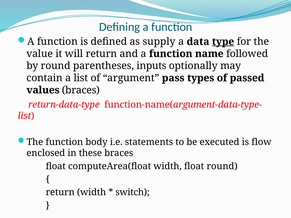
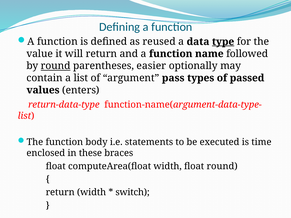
supply: supply -> reused (159, 42)
round underline: none -> present (56, 66)
inputs: inputs -> easier (151, 66)
values braces: braces -> enters (81, 90)
flow: flow -> time (261, 142)
